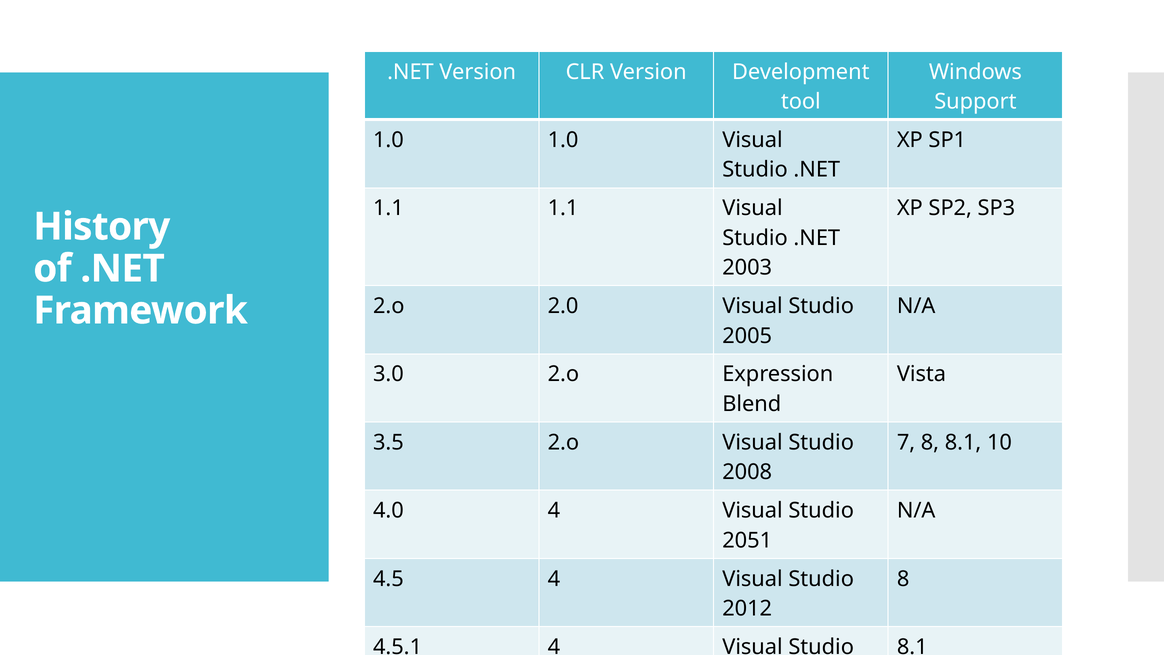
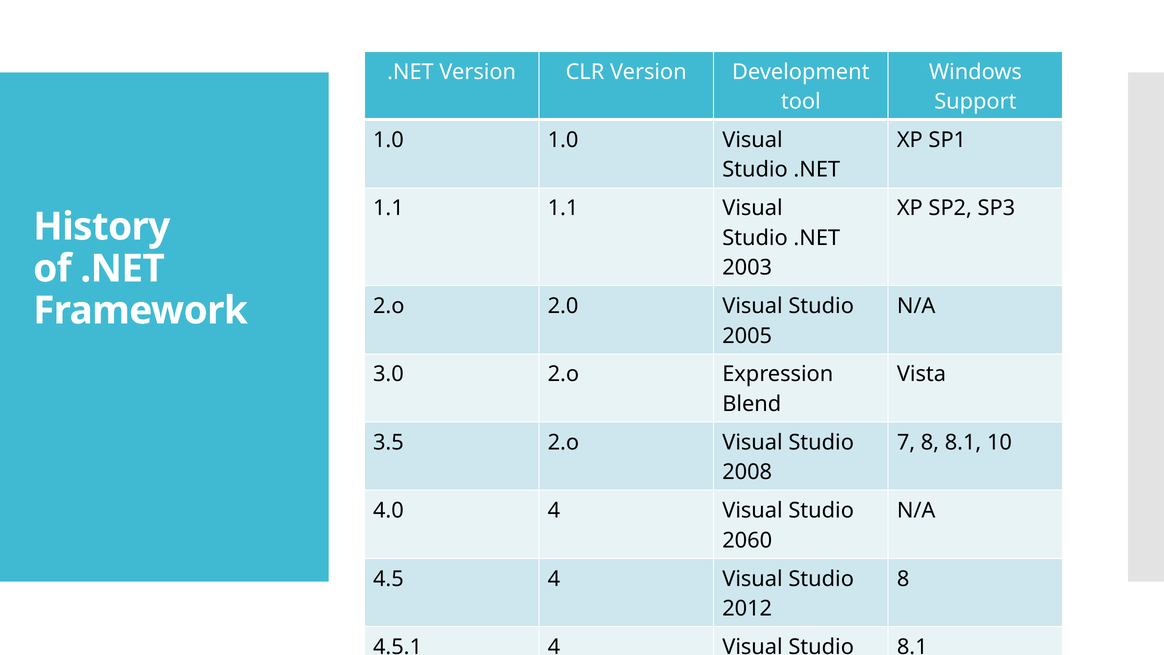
2051: 2051 -> 2060 (747, 540)
